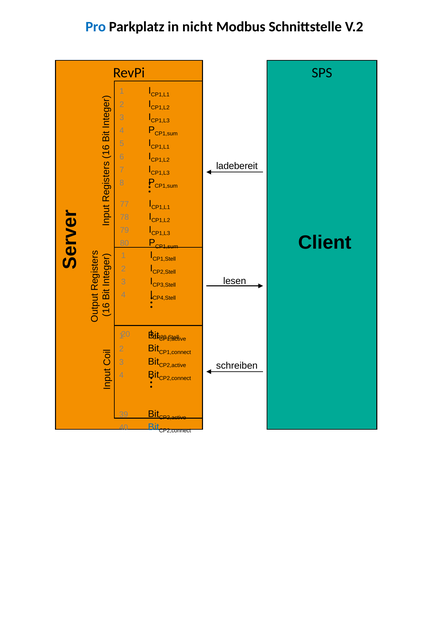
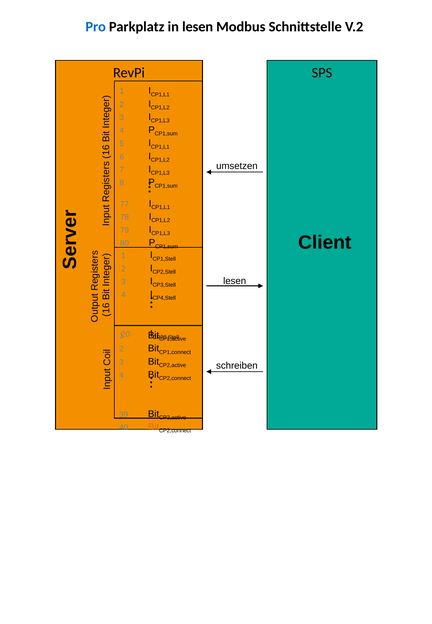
in nicht: nicht -> lesen (198, 27)
ladebereit: ladebereit -> umsetzen (237, 166)
Bit colour: blue -> orange (154, 427)
